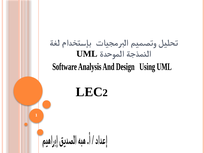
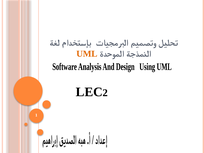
UML colour: black -> orange (87, 54)
